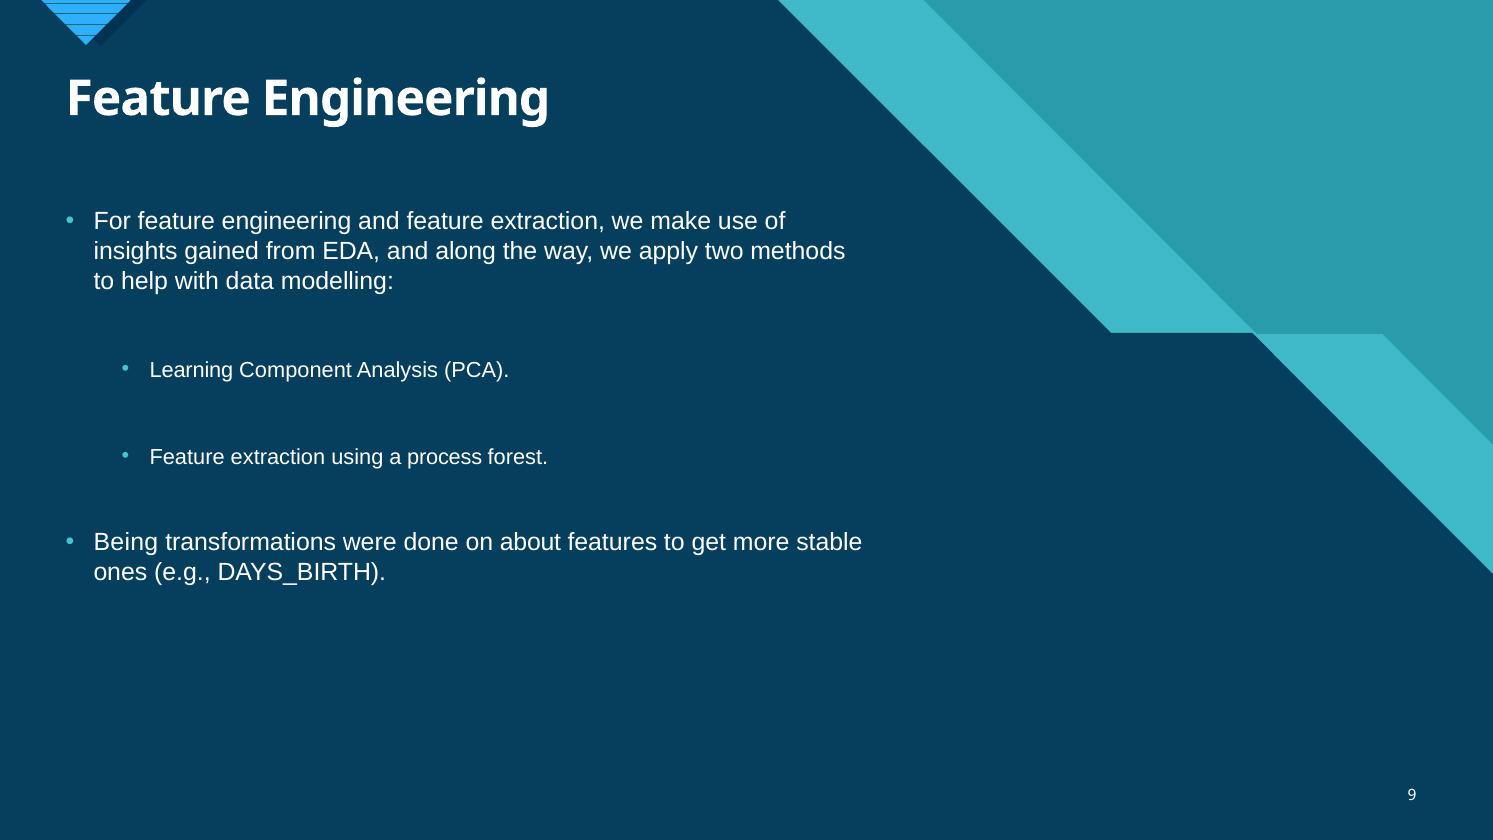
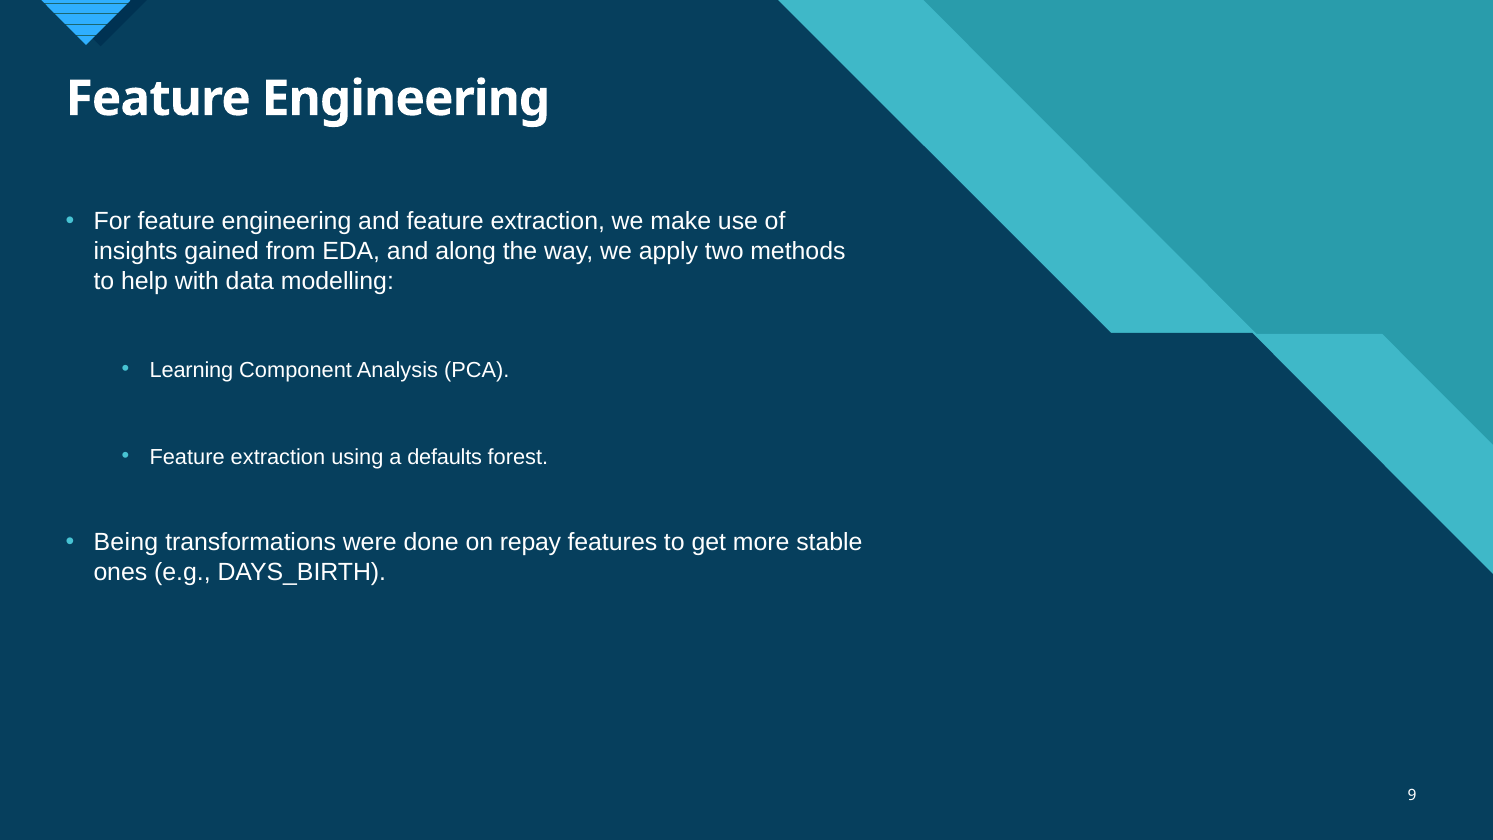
process: process -> defaults (445, 457)
about: about -> repay (531, 542)
